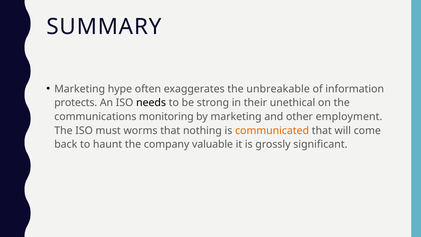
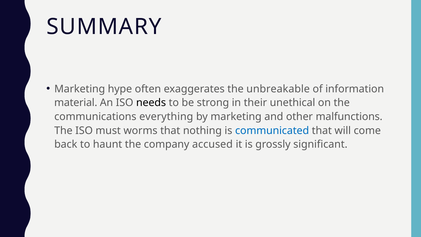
protects: protects -> material (76, 103)
monitoring: monitoring -> everything (166, 117)
employment: employment -> malfunctions (349, 117)
communicated colour: orange -> blue (272, 130)
valuable: valuable -> accused (212, 144)
